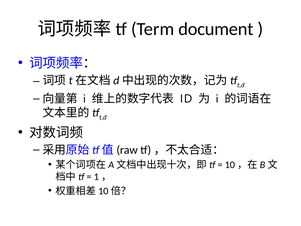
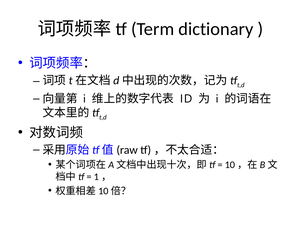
document: document -> dictionary (216, 29)
